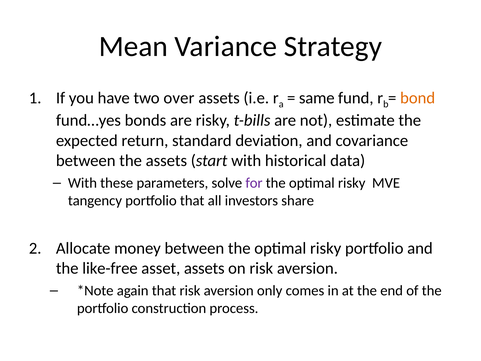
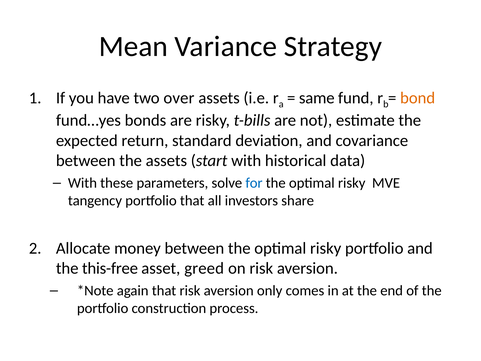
for colour: purple -> blue (254, 183)
like-free: like-free -> this-free (110, 268)
asset assets: assets -> greed (204, 268)
